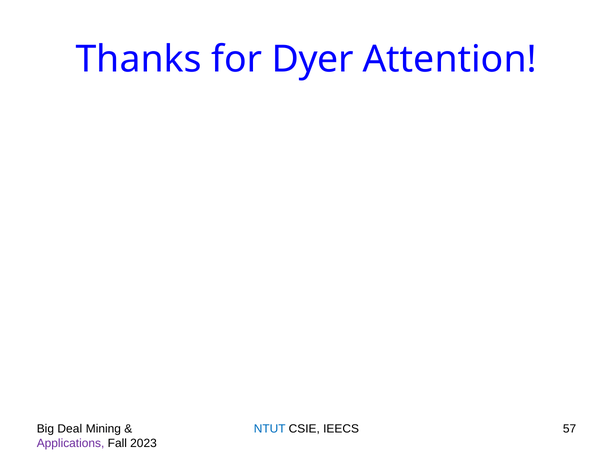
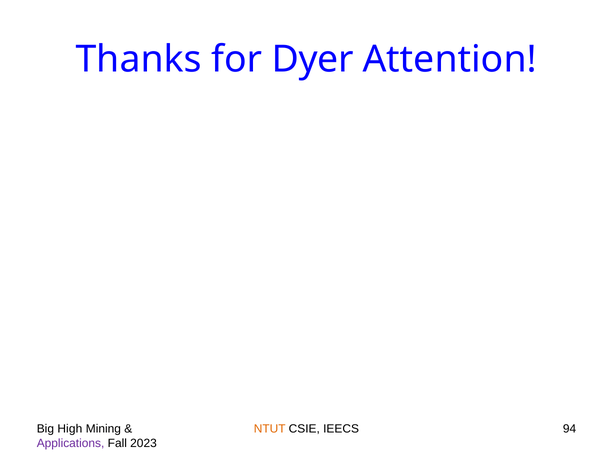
Deal: Deal -> High (70, 430)
NTUT colour: blue -> orange (270, 430)
57: 57 -> 94 (570, 430)
